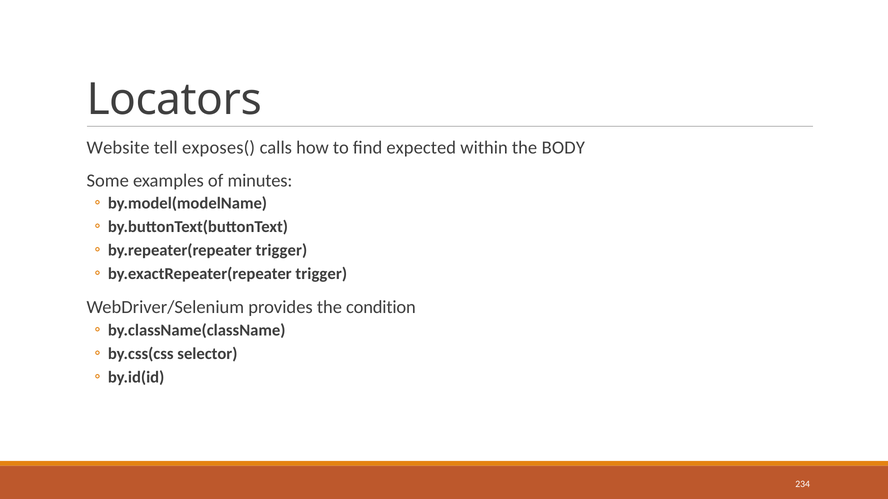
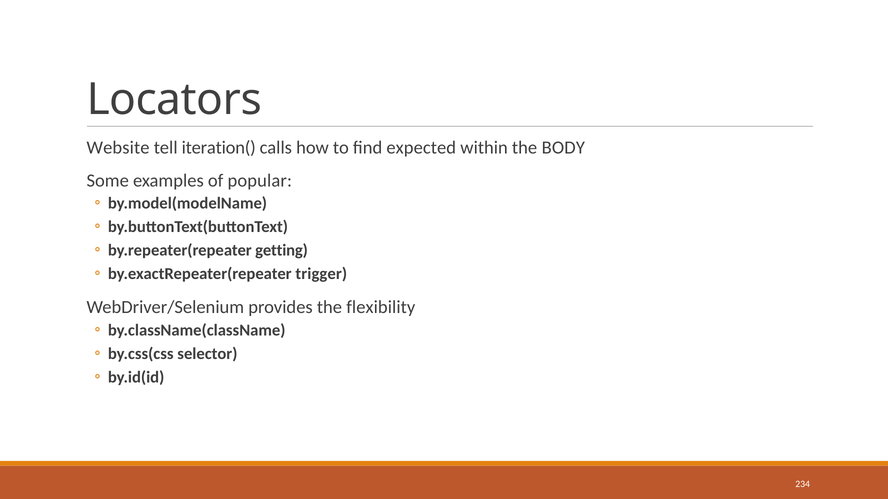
exposes(: exposes( -> iteration( (219, 148)
minutes: minutes -> popular (260, 181)
by.repeater(repeater trigger: trigger -> getting (282, 250)
condition: condition -> flexibility (381, 308)
